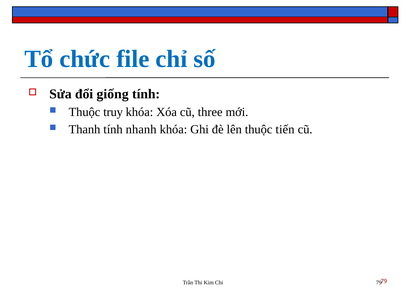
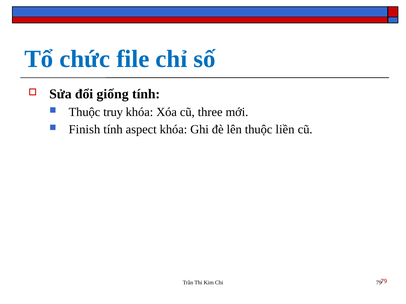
Thanh: Thanh -> Finish (84, 130)
nhanh: nhanh -> aspect (141, 130)
tiến: tiến -> liền (285, 130)
